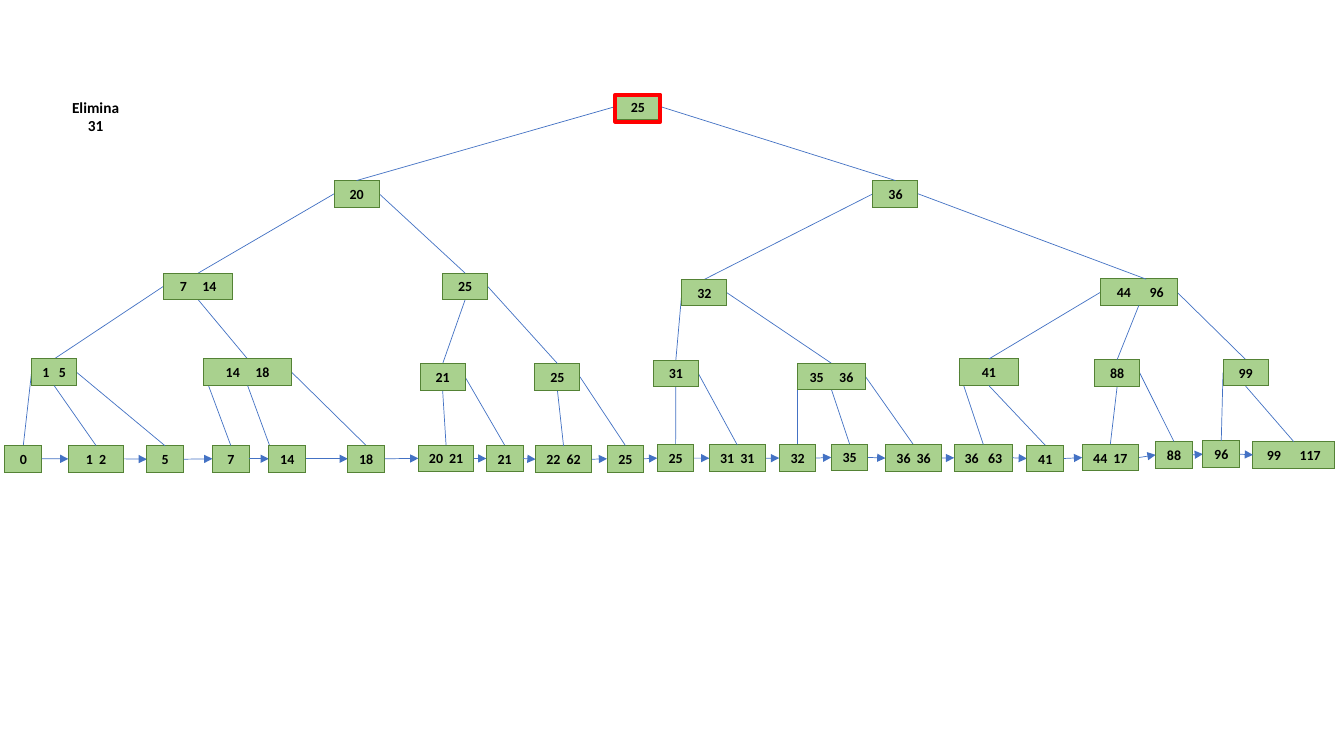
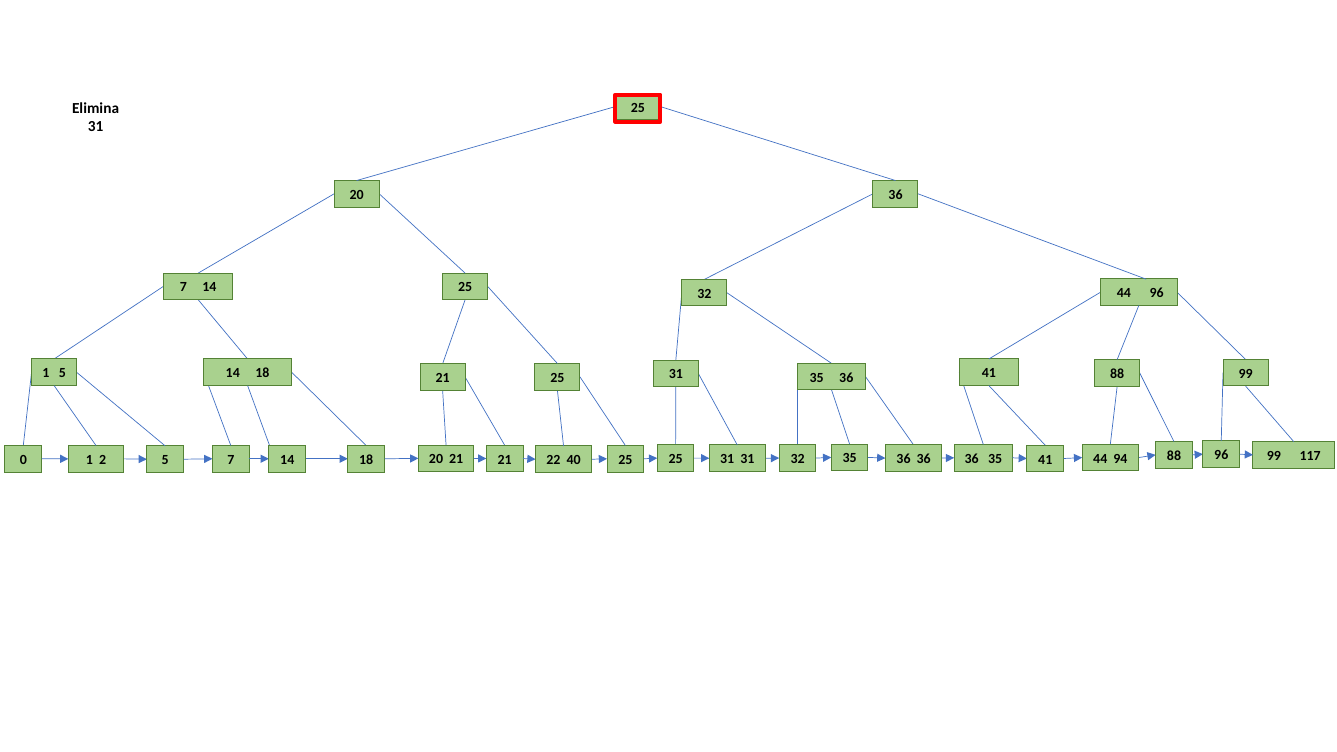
17: 17 -> 94 (1120, 459)
63: 63 -> 35 (995, 459)
62: 62 -> 40 (574, 460)
